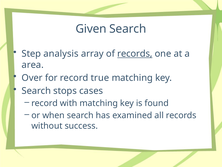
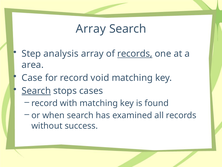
Given: Given -> Array (91, 29)
Over: Over -> Case (32, 78)
true: true -> void (100, 78)
Search underline: none -> present (36, 91)
